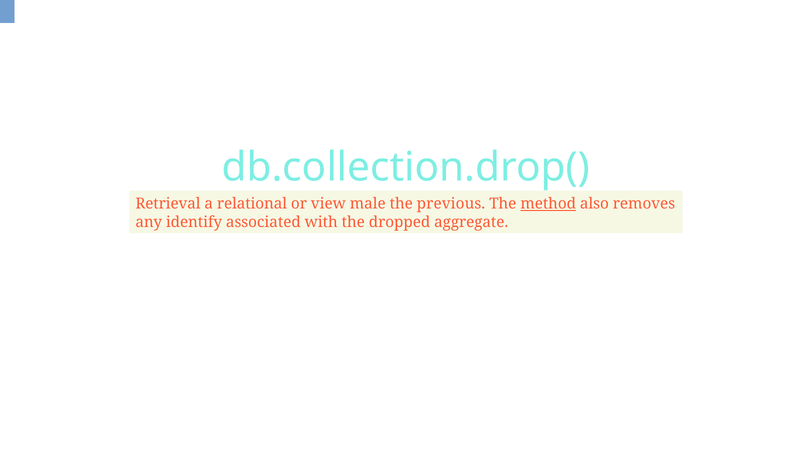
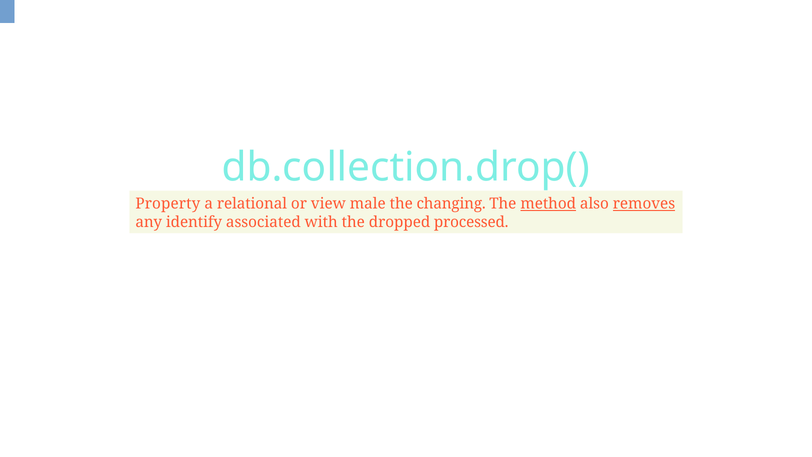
Retrieval: Retrieval -> Property (168, 204)
previous: previous -> changing (451, 204)
removes underline: none -> present (644, 204)
aggregate: aggregate -> processed (471, 222)
